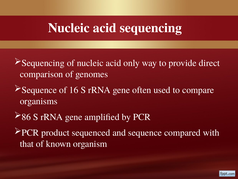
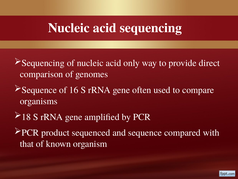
86: 86 -> 18 (26, 117)
